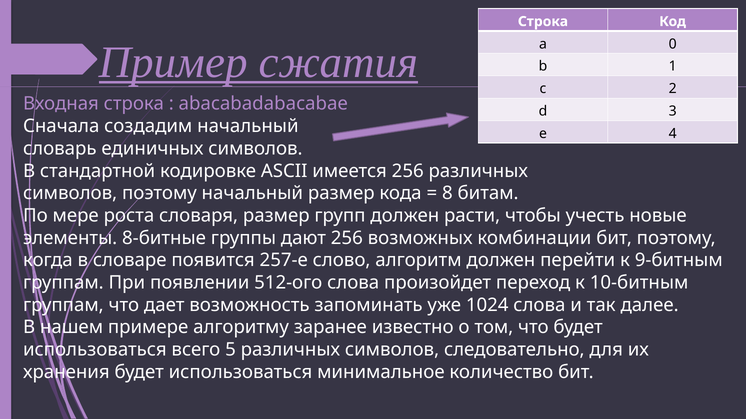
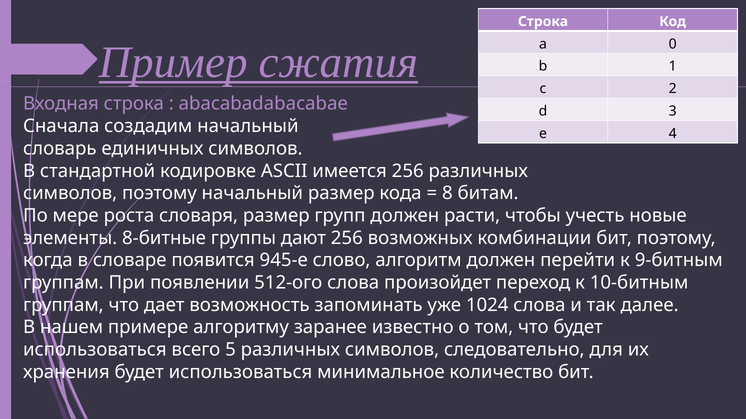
257-е: 257-е -> 945-е (284, 261)
